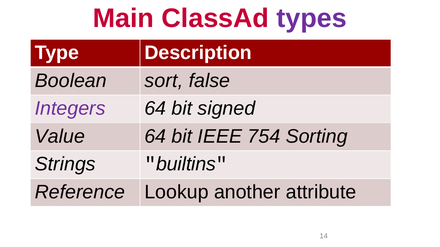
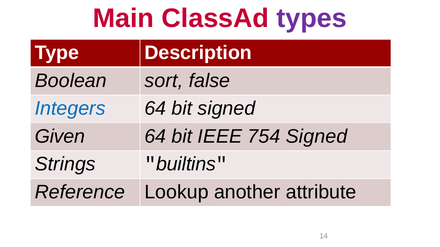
Integers colour: purple -> blue (70, 109)
Value: Value -> Given (60, 137)
754 Sorting: Sorting -> Signed (317, 137)
